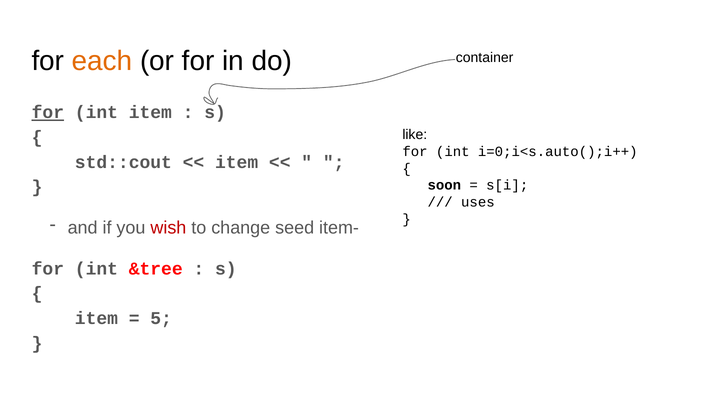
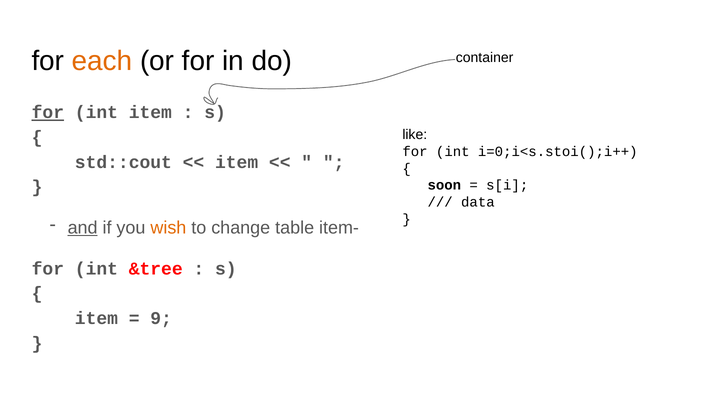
i=0;i<s.auto();i++: i=0;i<s.auto();i++ -> i=0;i<s.stoi();i++ (558, 151)
uses: uses -> data (478, 202)
and underline: none -> present (83, 228)
wish colour: red -> orange (168, 228)
seed: seed -> table (295, 228)
5: 5 -> 9 (161, 318)
